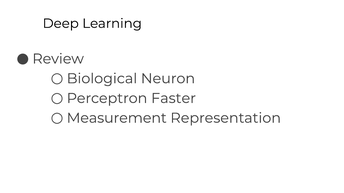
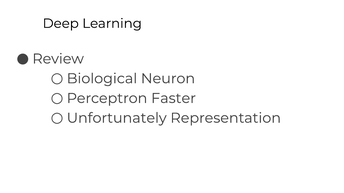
Measurement: Measurement -> Unfortunately (117, 118)
